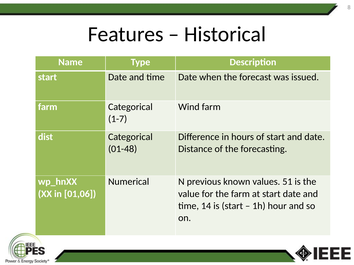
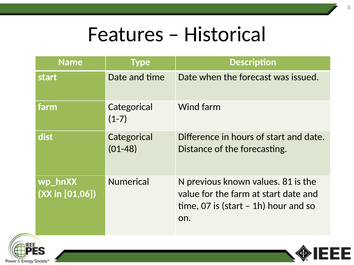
51: 51 -> 81 (287, 182)
14: 14 -> 07 (206, 206)
